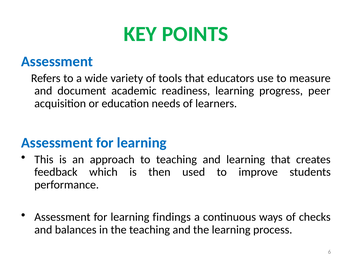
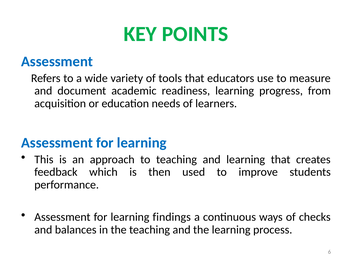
peer: peer -> from (319, 91)
